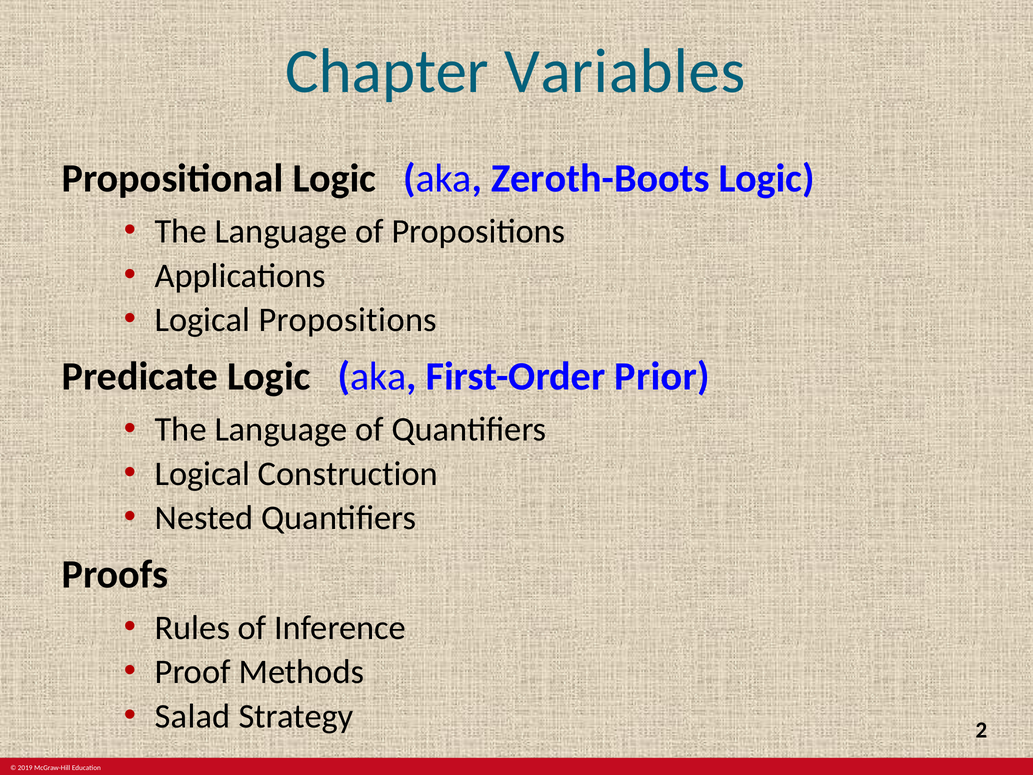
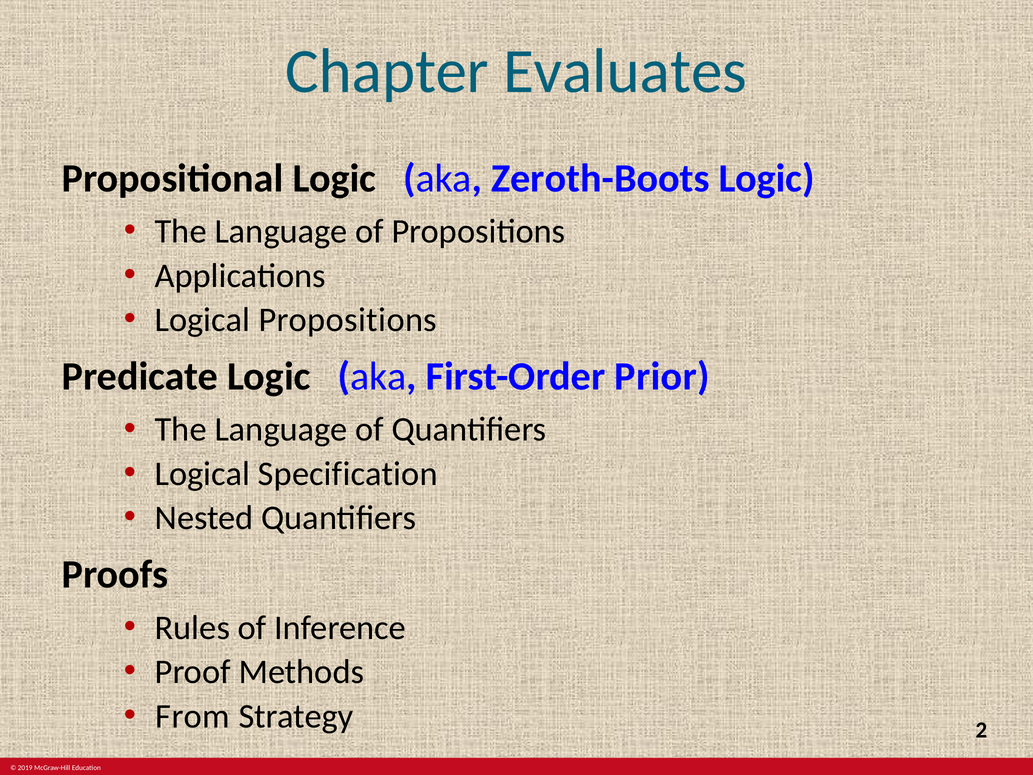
Variables: Variables -> Evaluates (625, 72)
Construction: Construction -> Specification (348, 474)
Salad: Salad -> From (193, 716)
